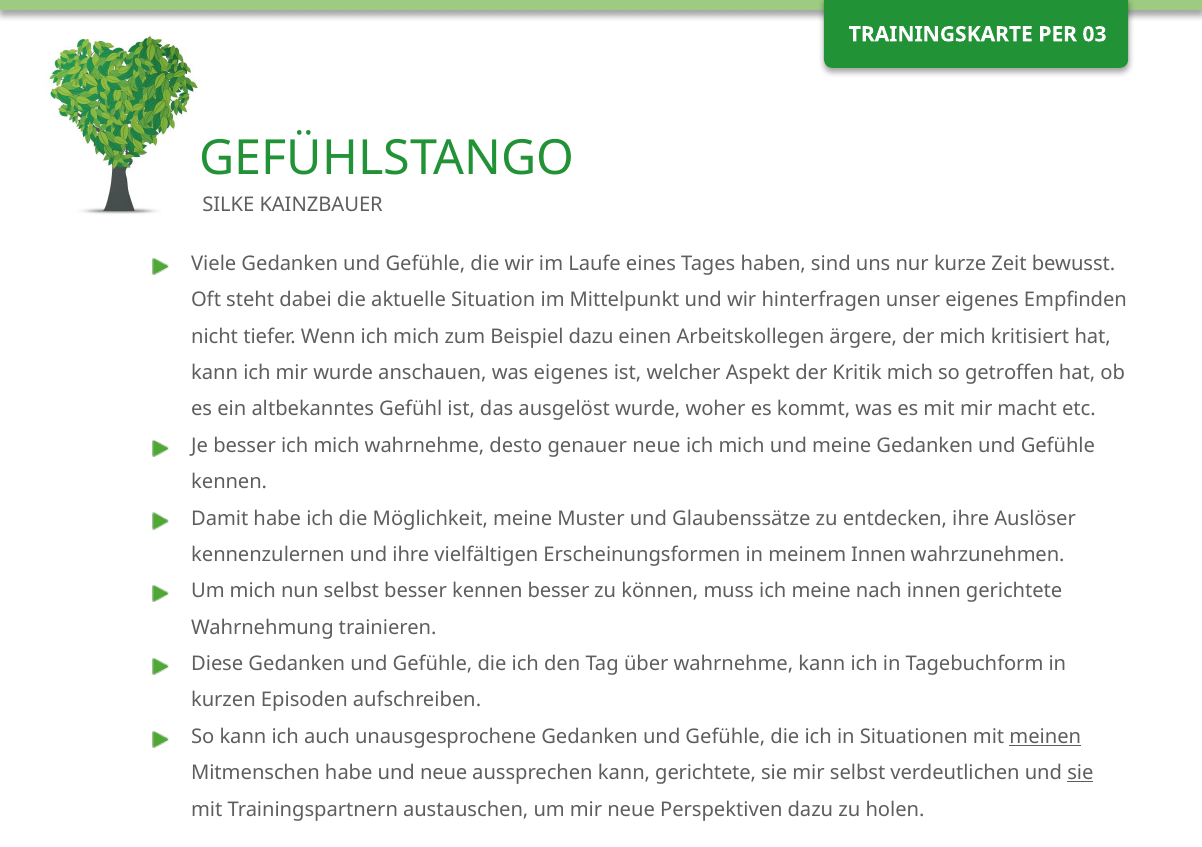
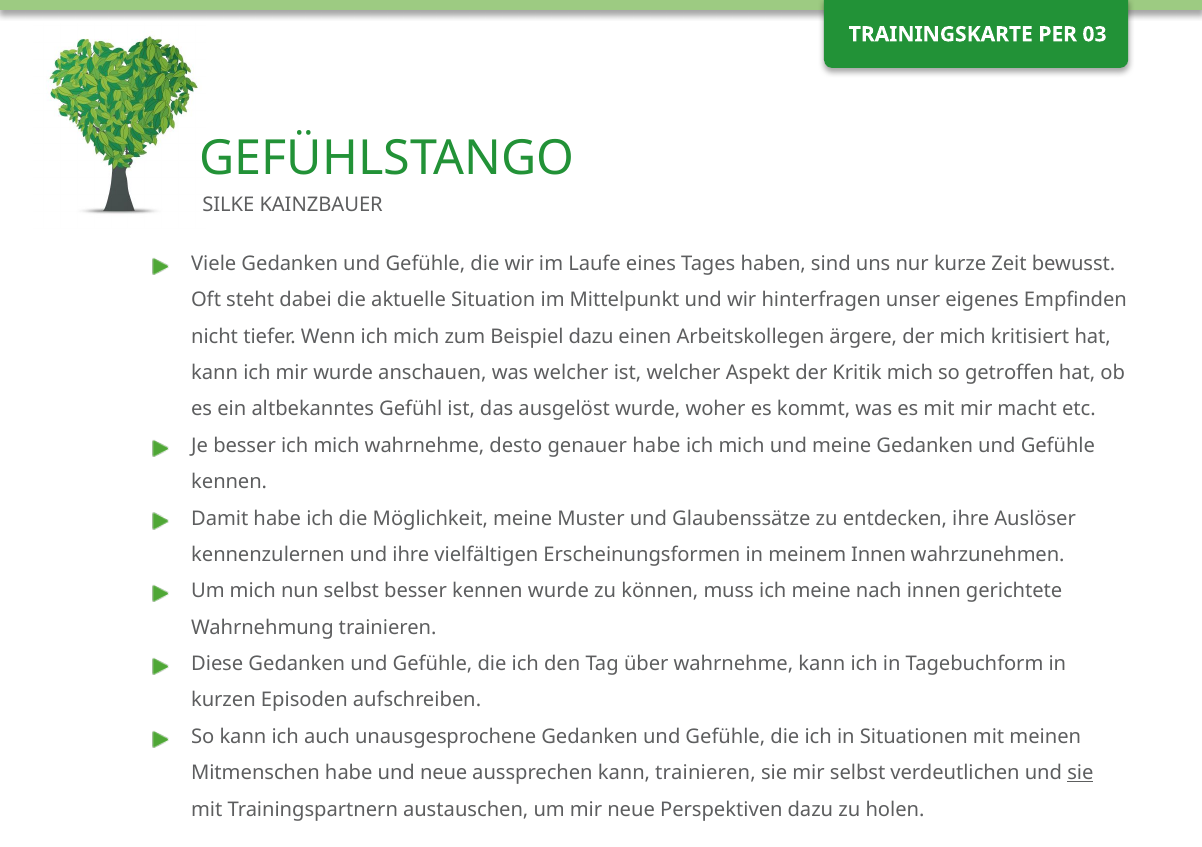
was eigenes: eigenes -> welcher (571, 373)
genauer neue: neue -> habe (656, 446)
kennen besser: besser -> wurde (558, 591)
meinen underline: present -> none (1045, 737)
kann gerichtete: gerichtete -> trainieren (705, 773)
